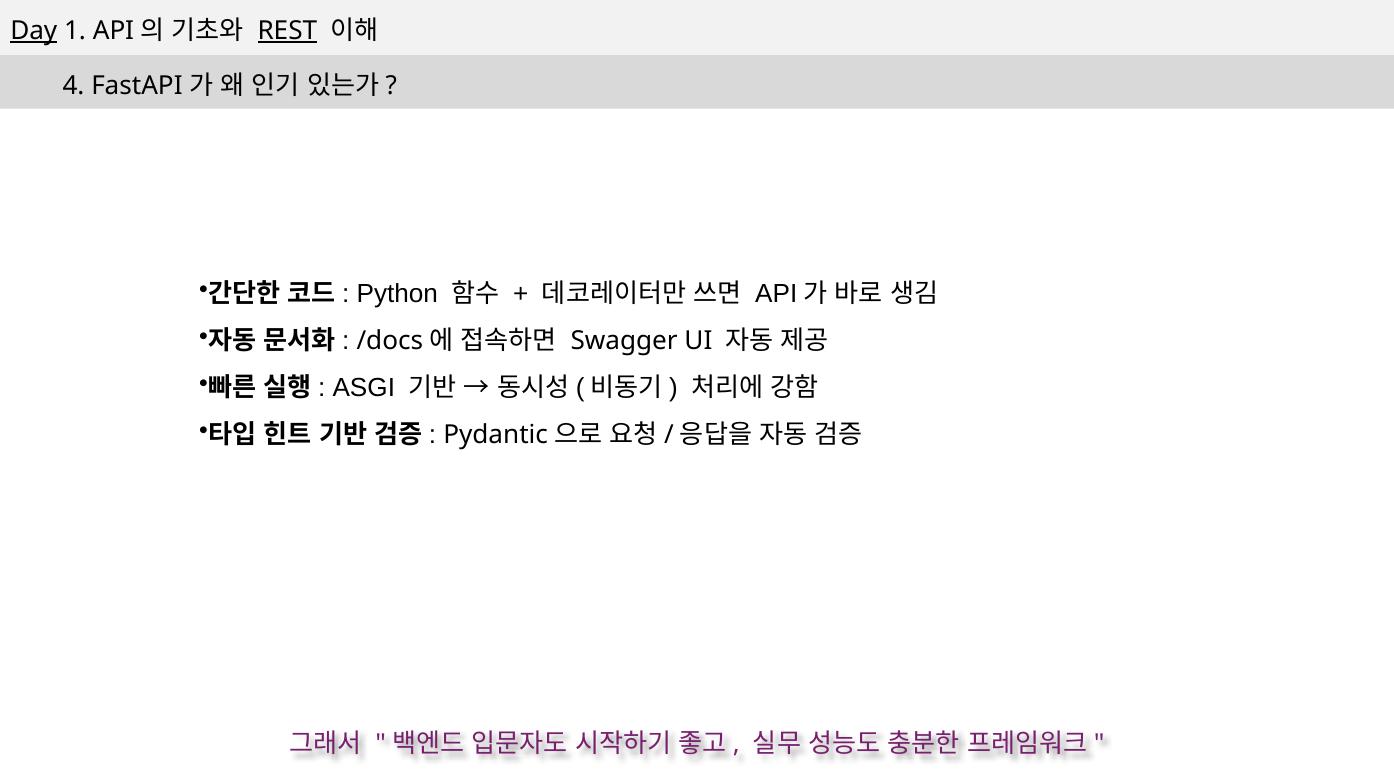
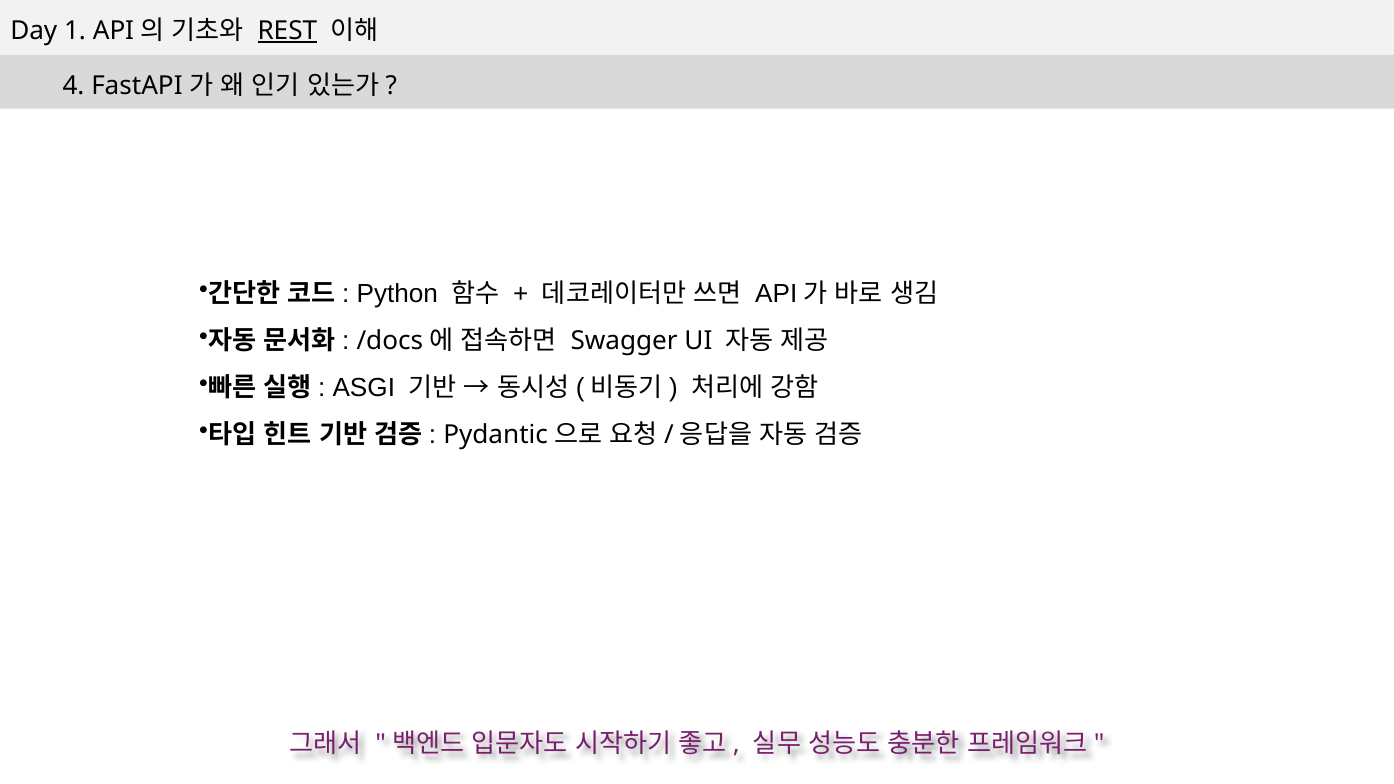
Day underline: present -> none (34, 31)
